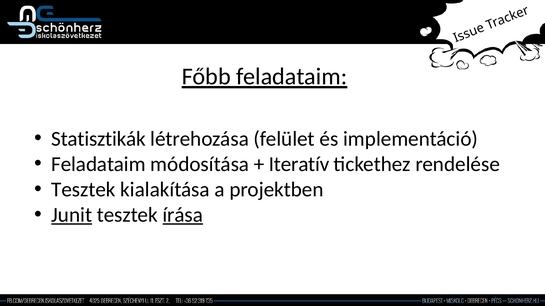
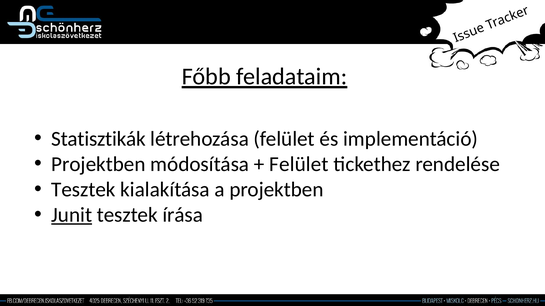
Feladataim: Feladataim -> Projektben (98, 164)
Iteratív: Iteratív -> Felület (299, 164)
írása underline: present -> none (183, 215)
